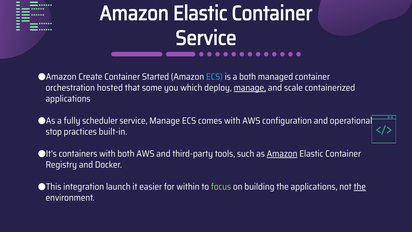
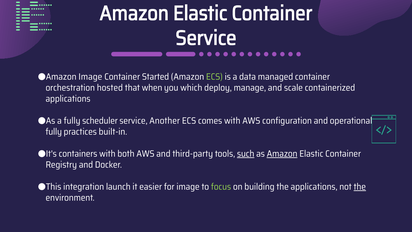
Amazon Create: Create -> Image (90, 77)
ECS colour: light blue -> light green (214, 77)
a both: both -> data (248, 77)
some: some -> when (152, 88)
manage underline: present -> none (250, 88)
service Manage: Manage -> Another (165, 121)
stop: stop -> fully (54, 132)
such underline: none -> present (246, 154)
for within: within -> image (188, 187)
